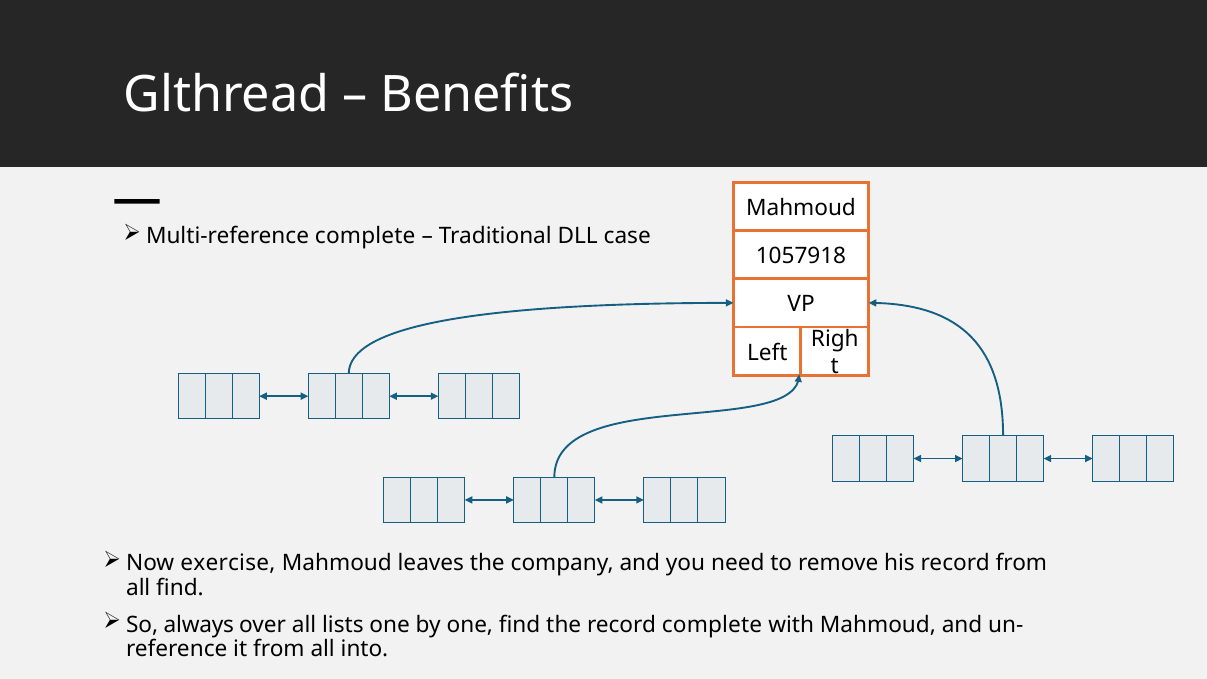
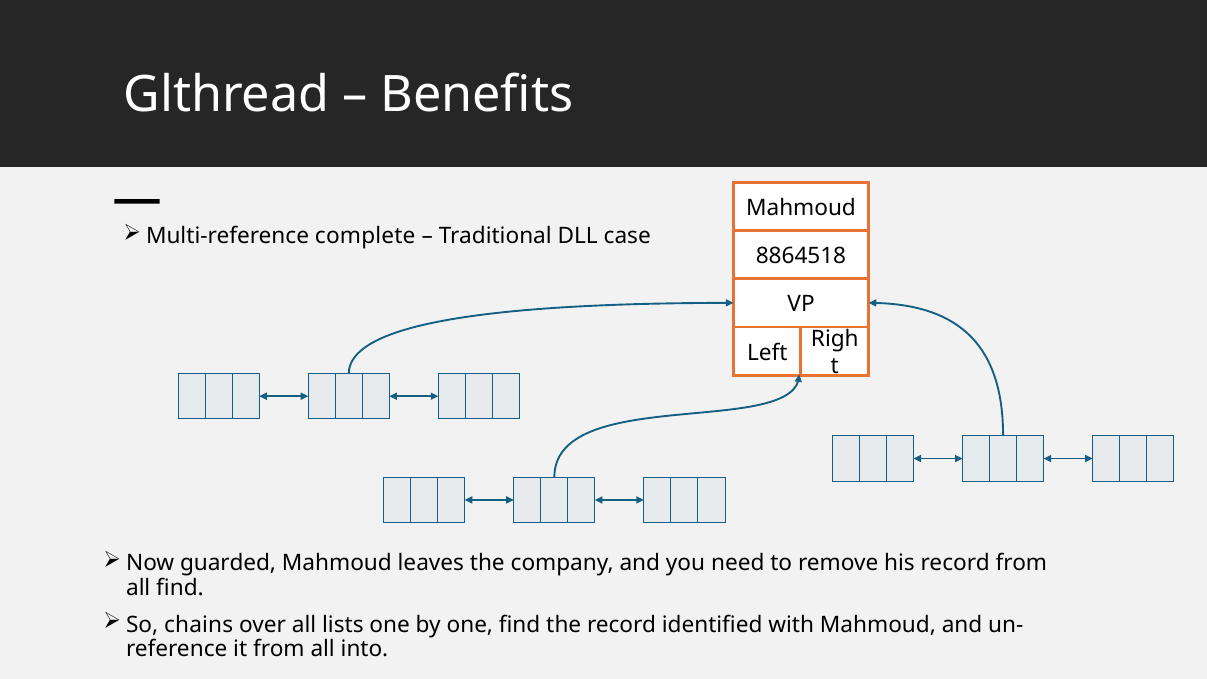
1057918: 1057918 -> 8864518 (801, 256)
exercise: exercise -> guarded (228, 563)
always: always -> chains (199, 625)
record complete: complete -> identified (712, 625)
